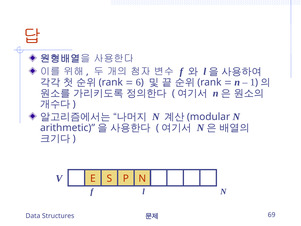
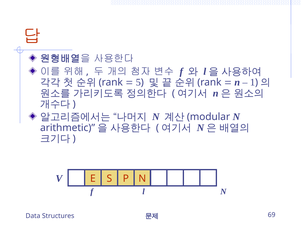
6: 6 -> 5 (138, 82)
